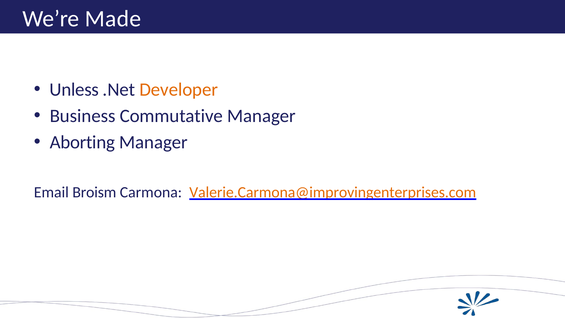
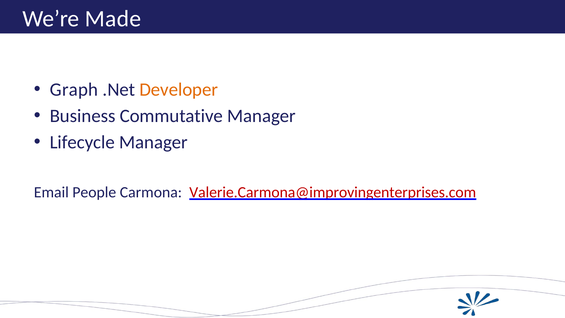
Unless: Unless -> Graph (74, 90)
Aborting: Aborting -> Lifecycle (82, 142)
Broism: Broism -> People (94, 192)
Valerie.Carmona@improvingenterprises.com colour: orange -> red (333, 192)
